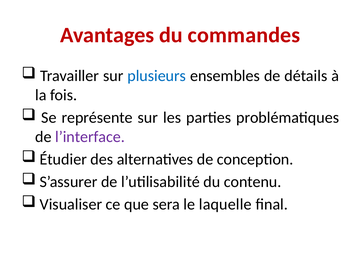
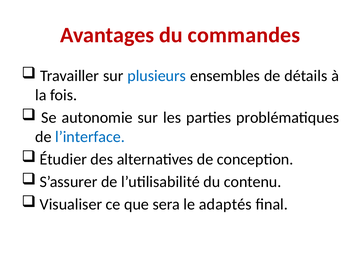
représente: représente -> autonomie (97, 117)
l’interface colour: purple -> blue (90, 137)
laquelle: laquelle -> adaptés (225, 204)
